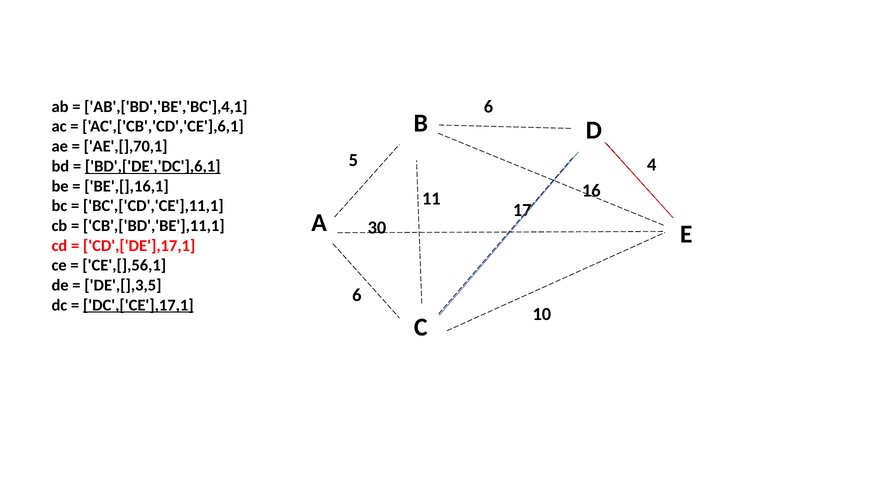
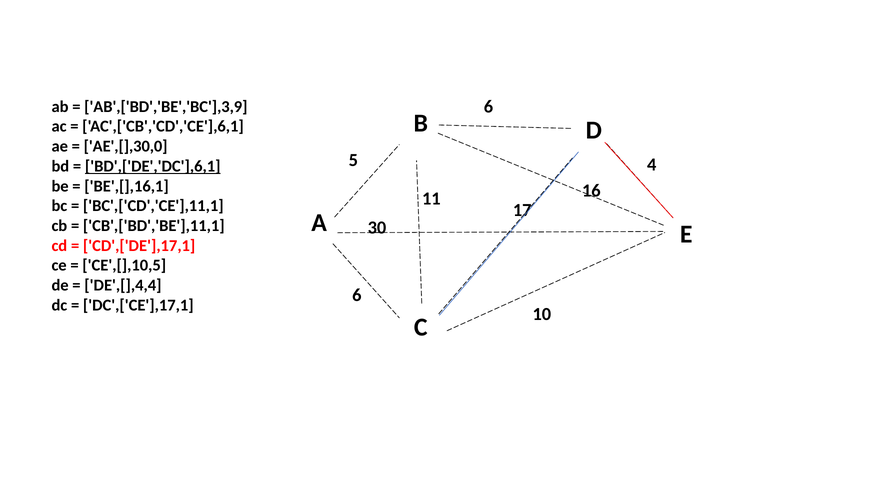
AB',['BD','BE','BC'],4,1: AB',['BD','BE','BC'],4,1 -> AB',['BD','BE','BC'],3,9 (166, 107)
AE',[],70,1: AE',[],70,1 -> AE',[],30,0 (126, 146)
CE',[],56,1: CE',[],56,1 -> CE',[],10,5 (124, 265)
DE',[],3,5: DE',[],3,5 -> DE',[],4,4 (123, 285)
DC',['CE'],17,1 underline: present -> none (138, 305)
